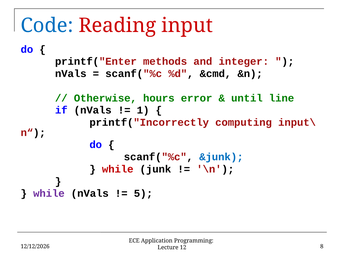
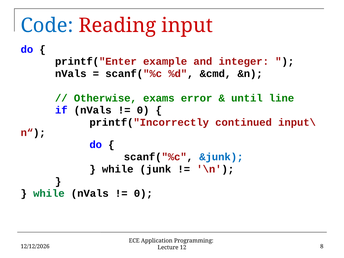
methods: methods -> example (165, 62)
hours: hours -> exams (159, 98)
1: 1 -> 0 (143, 110)
computing: computing -> continued (244, 122)
while colour: red -> black (118, 169)
while colour: purple -> green (49, 193)
5: 5 -> 0 (143, 193)
